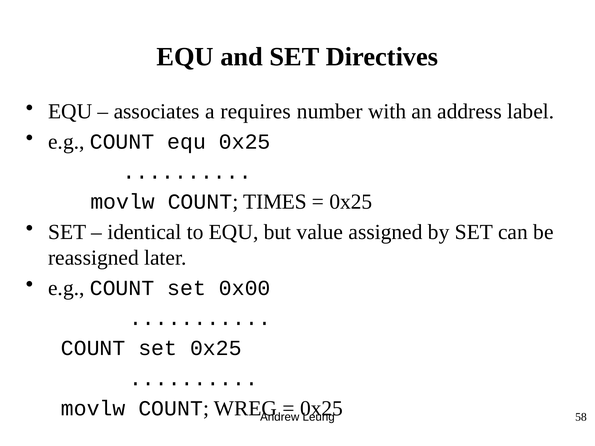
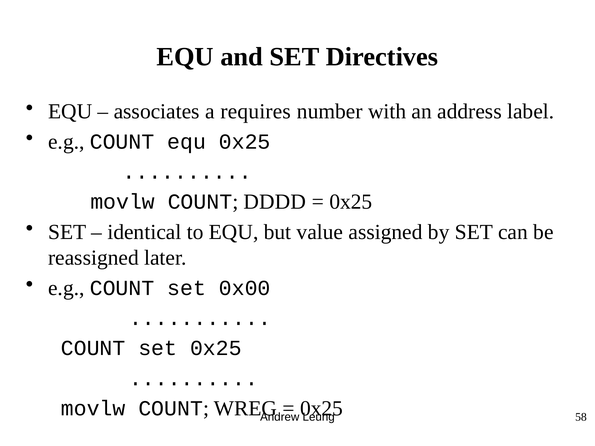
TIMES: TIMES -> DDDD (275, 202)
